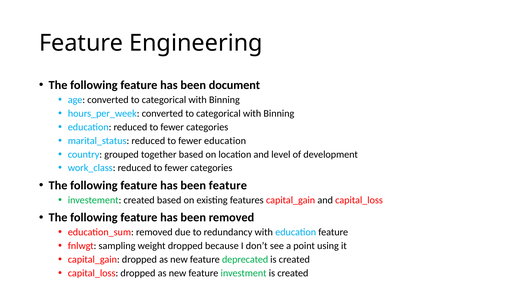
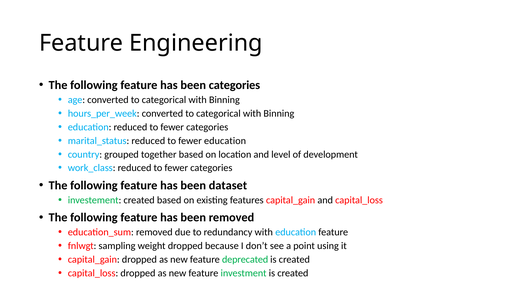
been document: document -> categories (234, 85)
been feature: feature -> dataset (228, 185)
